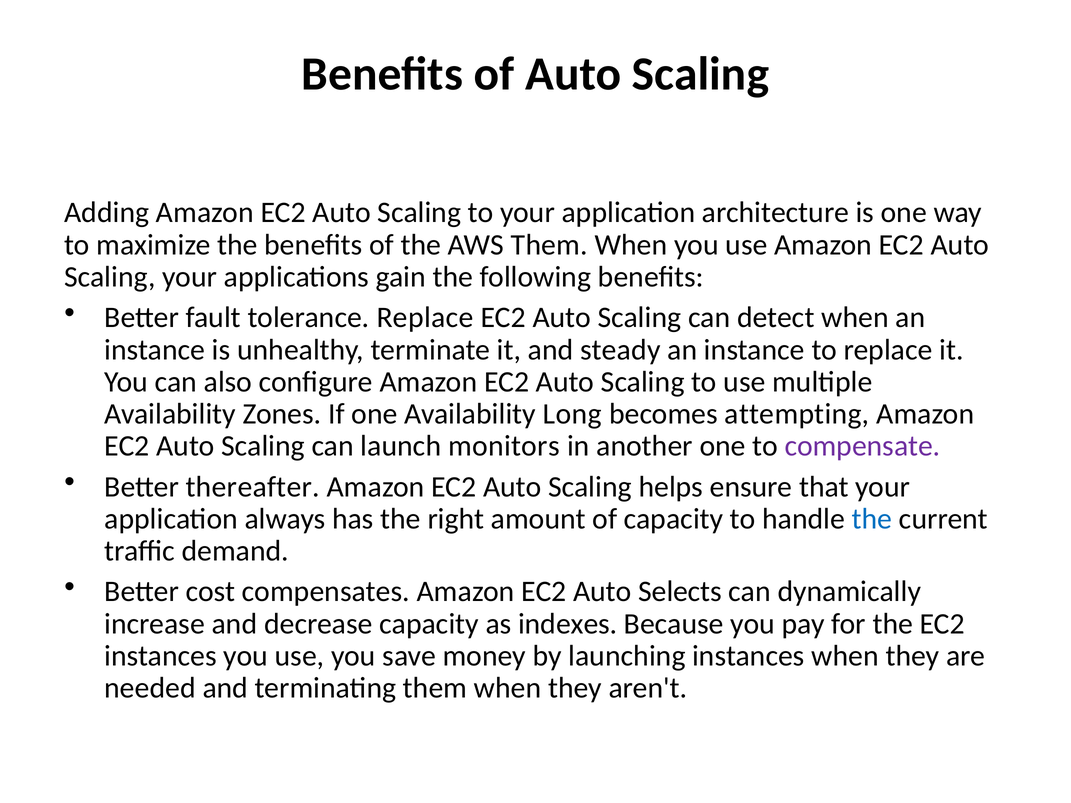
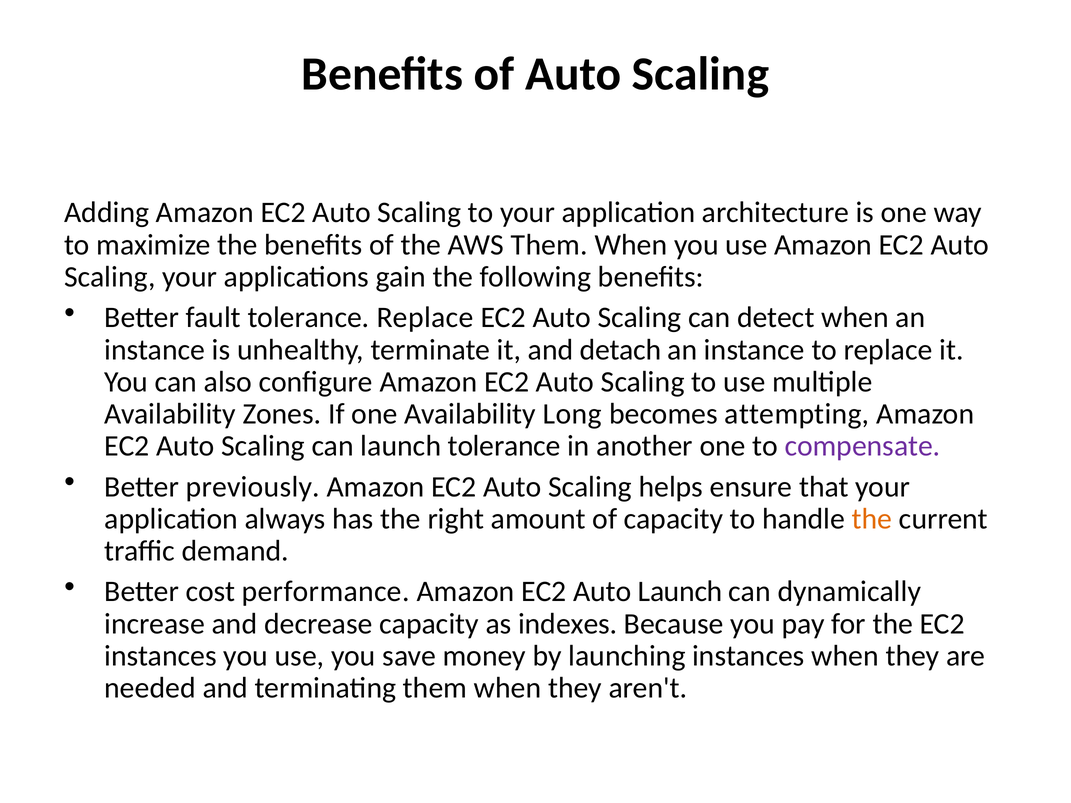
steady: steady -> detach (621, 350)
launch monitors: monitors -> tolerance (504, 446)
thereafter: thereafter -> previously (253, 487)
the colour: blue -> orange (872, 519)
compensates: compensates -> performance (326, 592)
Auto Selects: Selects -> Launch (680, 592)
